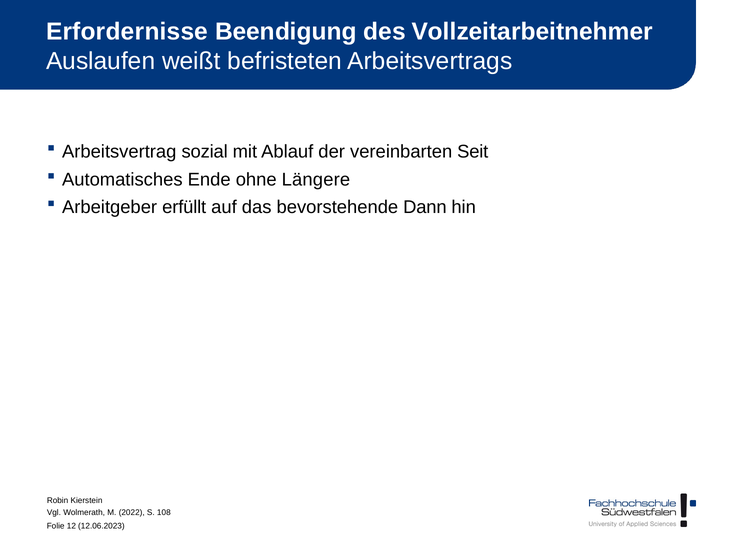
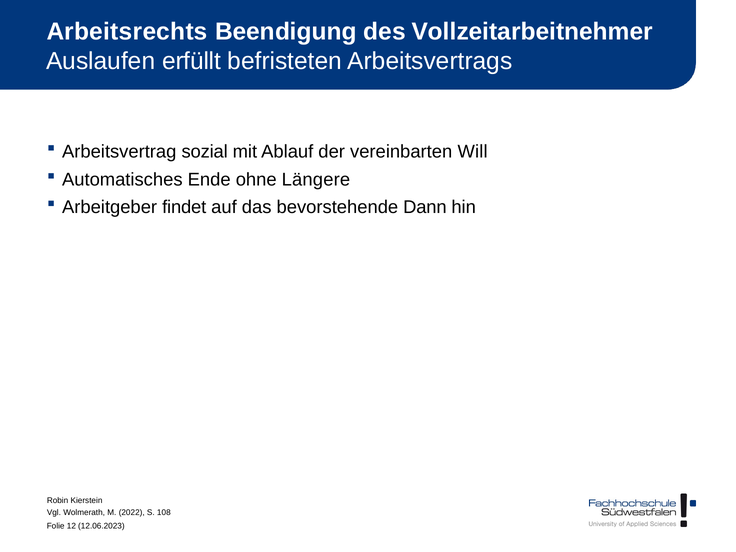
Erfordernisse: Erfordernisse -> Arbeitsrechts (127, 32)
weißt: weißt -> erfüllt (191, 61)
Seit: Seit -> Will (473, 152)
erfüllt: erfüllt -> findet (184, 207)
